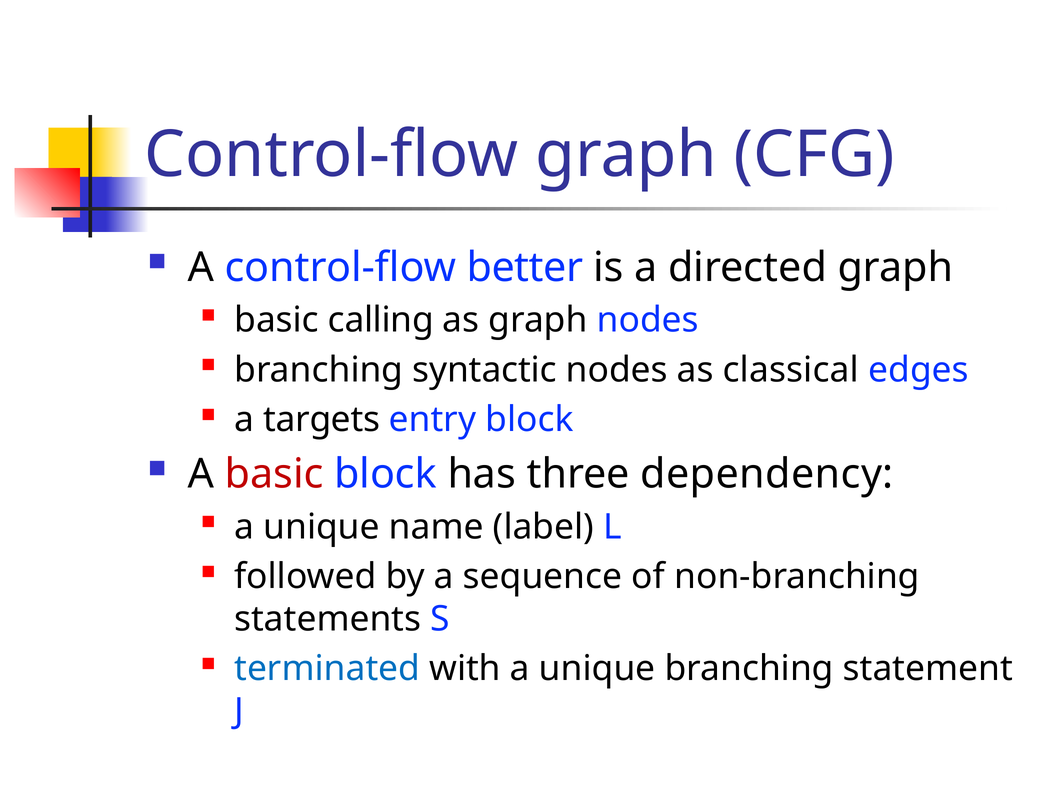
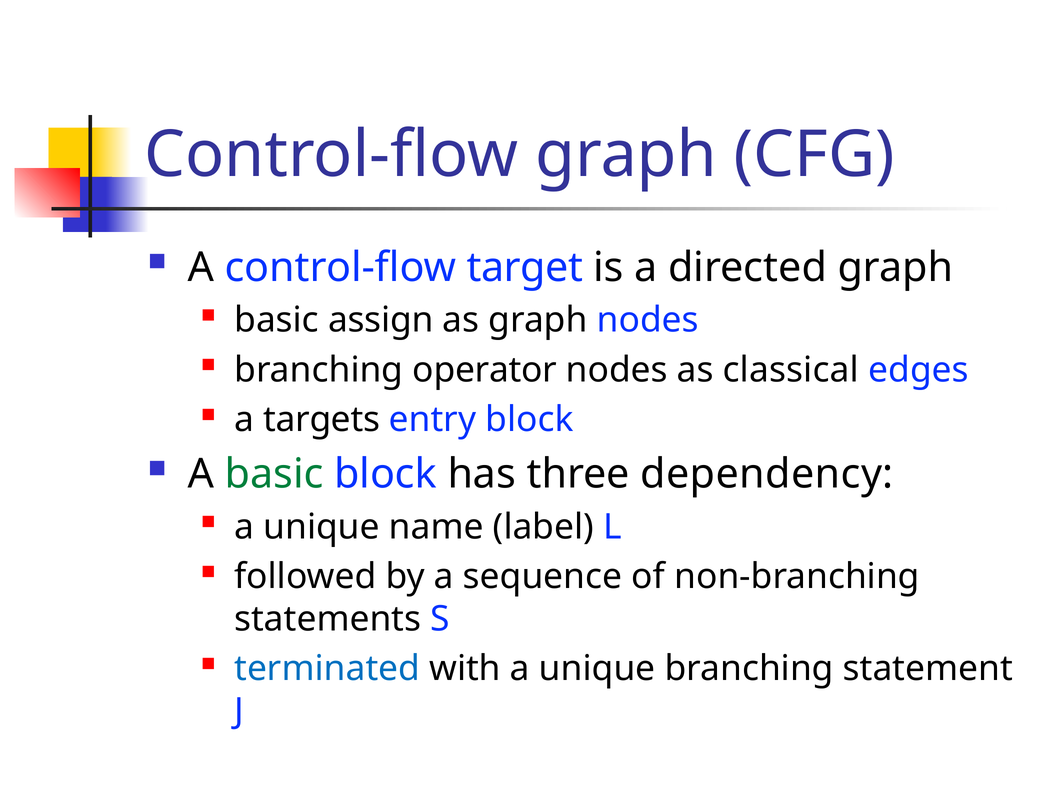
better: better -> target (525, 267)
calling: calling -> assign (381, 320)
syntactic: syntactic -> operator (485, 370)
basic colour: red -> green (274, 474)
